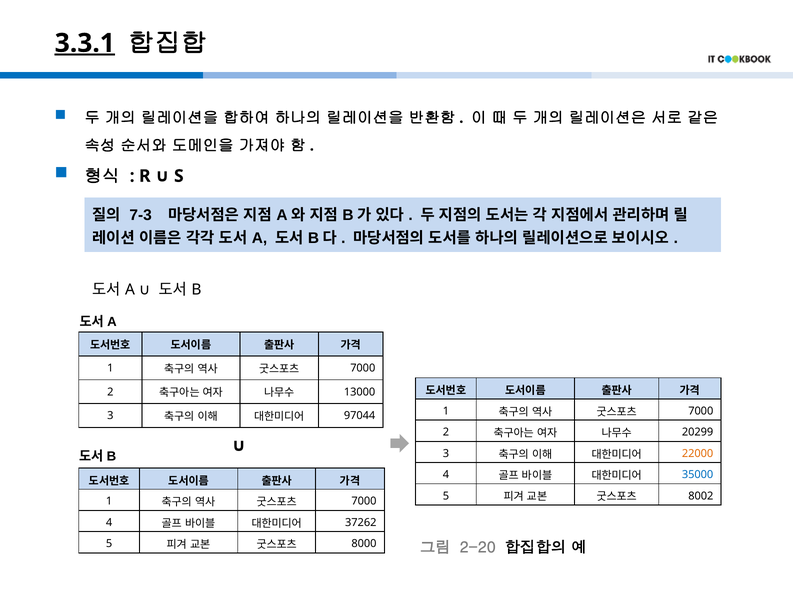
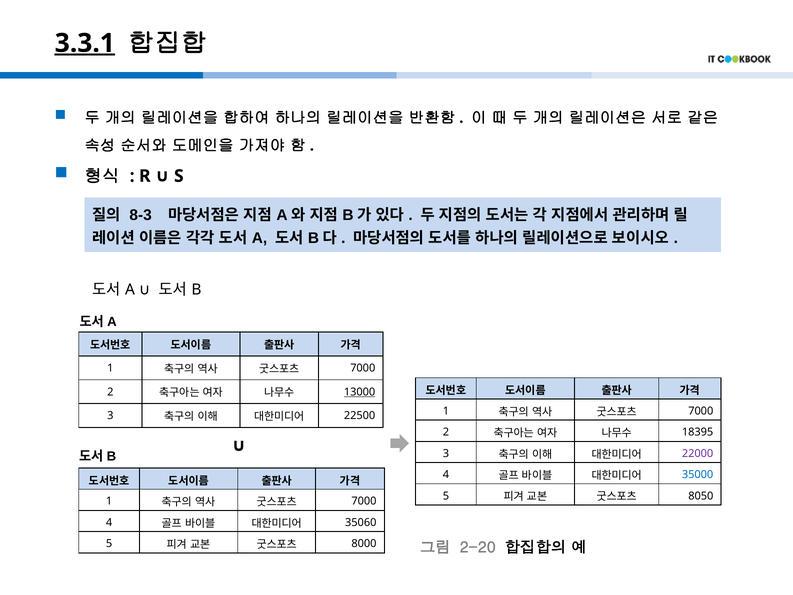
7-3: 7-3 -> 8-3 (141, 215)
13000 underline: none -> present (360, 392)
97044: 97044 -> 22500 (360, 416)
20299: 20299 -> 18395 (698, 432)
22000 colour: orange -> purple (698, 453)
8002: 8002 -> 8050 (701, 496)
37262: 37262 -> 35060 (361, 522)
